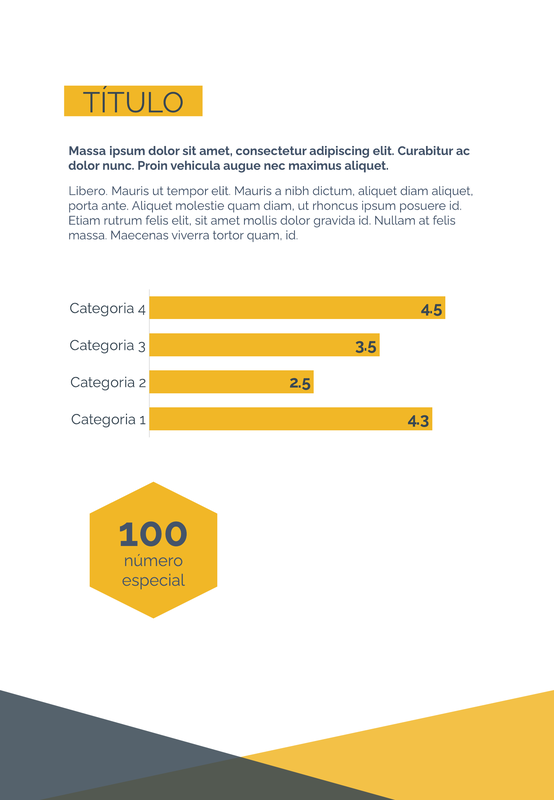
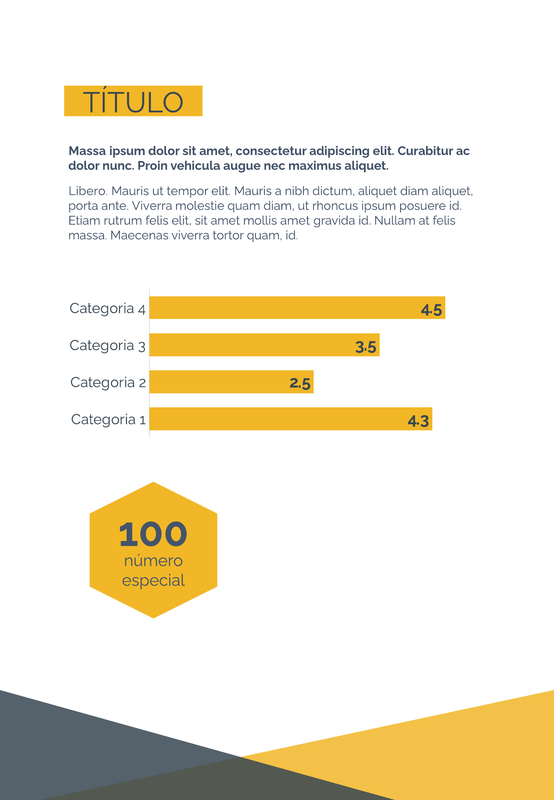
ante Aliquet: Aliquet -> Viverra (152, 206)
mollis dolor: dolor -> amet (295, 221)
